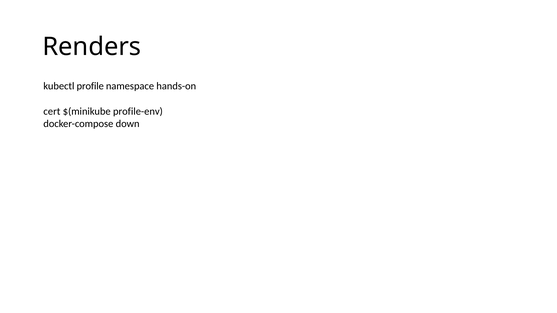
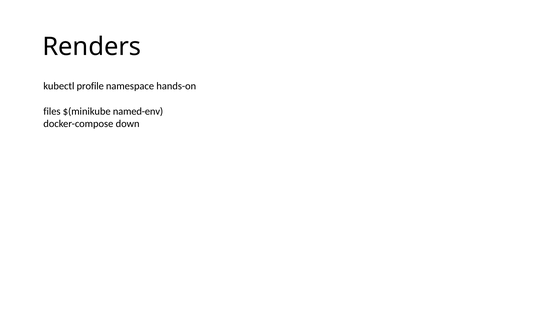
cert: cert -> files (52, 111)
profile-env: profile-env -> named-env (138, 111)
